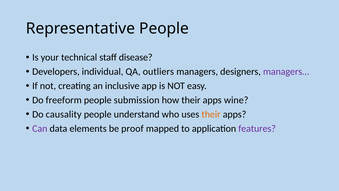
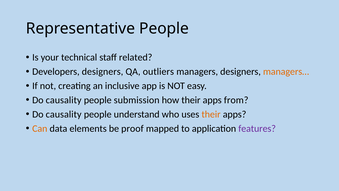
disease: disease -> related (136, 57)
Developers individual: individual -> designers (103, 72)
managers… colour: purple -> orange (286, 72)
freeform: freeform -> causality (64, 100)
wine: wine -> from (236, 100)
Can colour: purple -> orange (40, 128)
